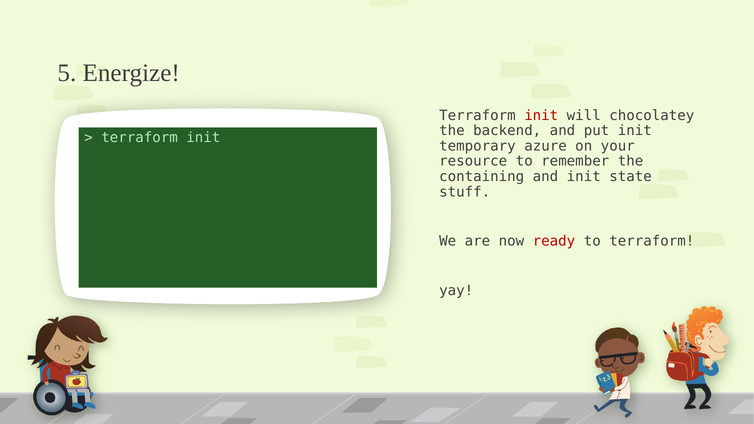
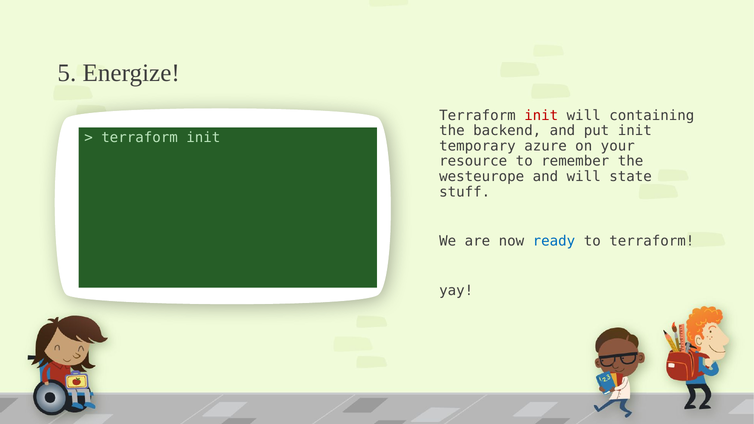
chocolatey: chocolatey -> containing (652, 116)
containing: containing -> westeurope (482, 177)
and init: init -> will (584, 177)
ready colour: red -> blue (554, 241)
